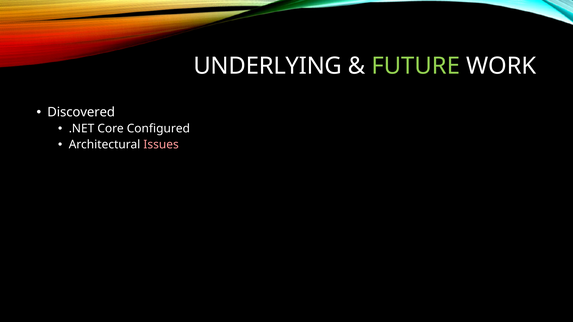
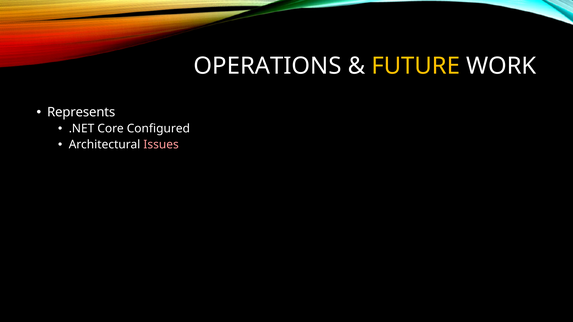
UNDERLYING: UNDERLYING -> OPERATIONS (268, 66)
FUTURE colour: light green -> yellow (416, 66)
Discovered: Discovered -> Represents (81, 112)
